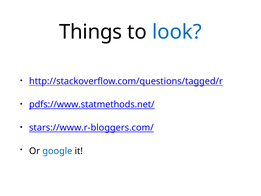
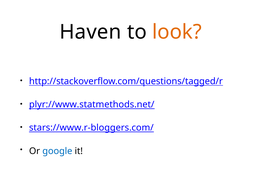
Things: Things -> Haven (90, 32)
look colour: blue -> orange (177, 32)
pdfs://www.statmethods.net/: pdfs://www.statmethods.net/ -> plyr://www.statmethods.net/ (92, 104)
